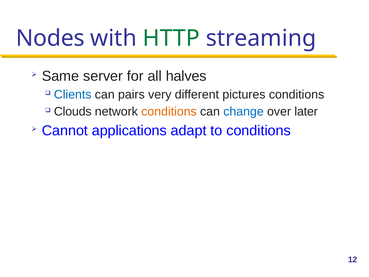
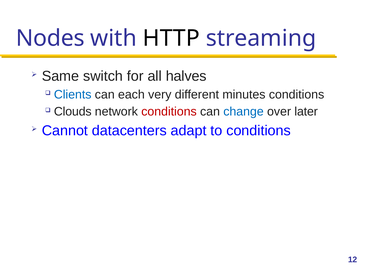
HTTP colour: green -> black (171, 38)
server: server -> switch (103, 76)
pairs: pairs -> each (131, 94)
pictures: pictures -> minutes (244, 94)
conditions colour: orange -> red (169, 112)
applications: applications -> datacenters (129, 131)
